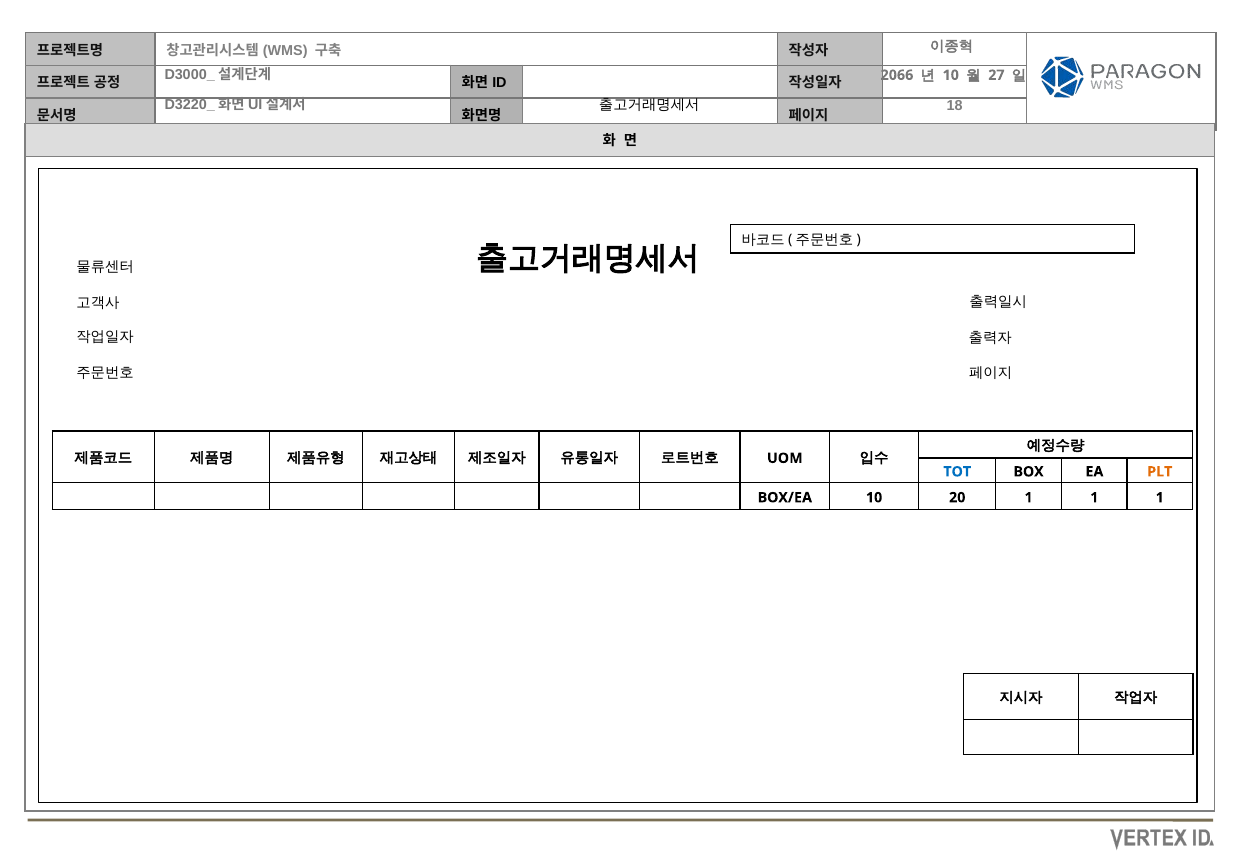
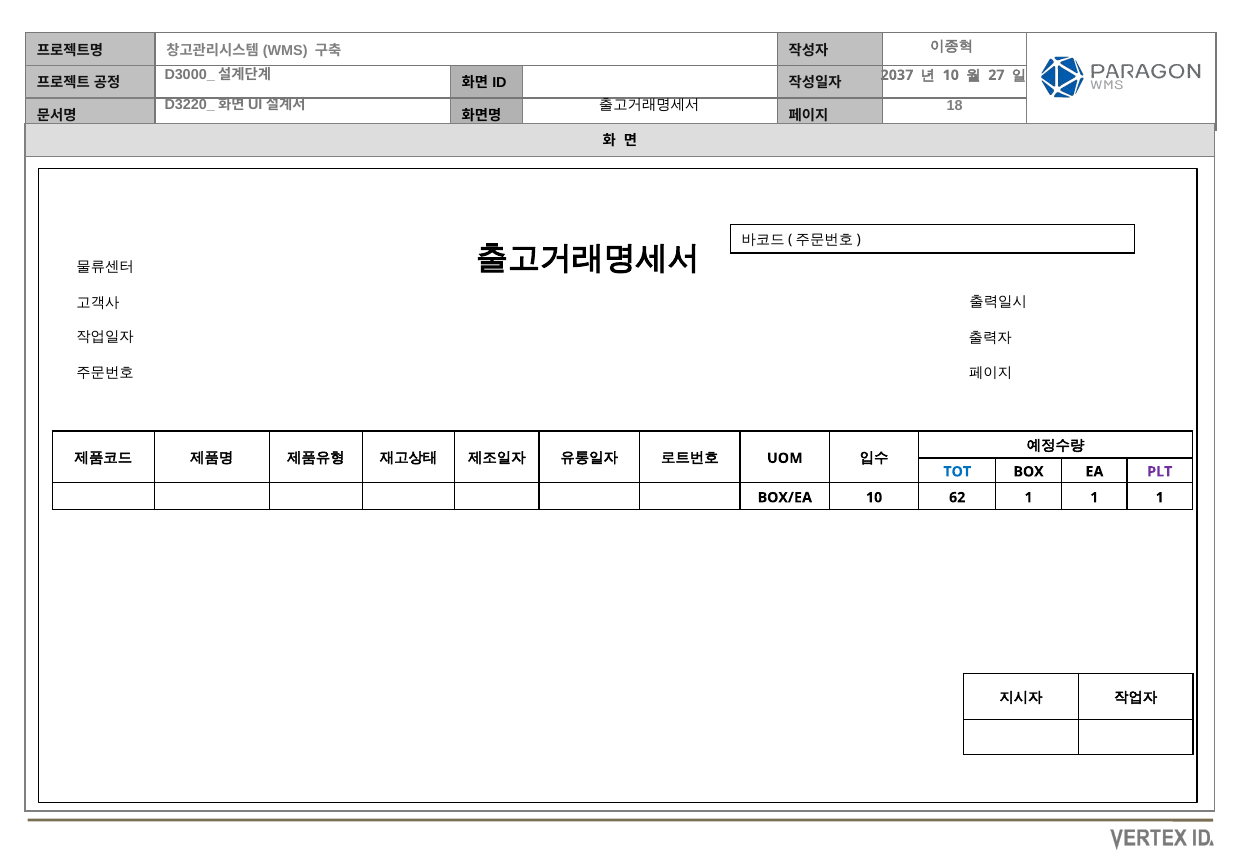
2066: 2066 -> 2037 (897, 75)
PLT colour: orange -> purple (1160, 472)
20: 20 -> 62 (957, 498)
